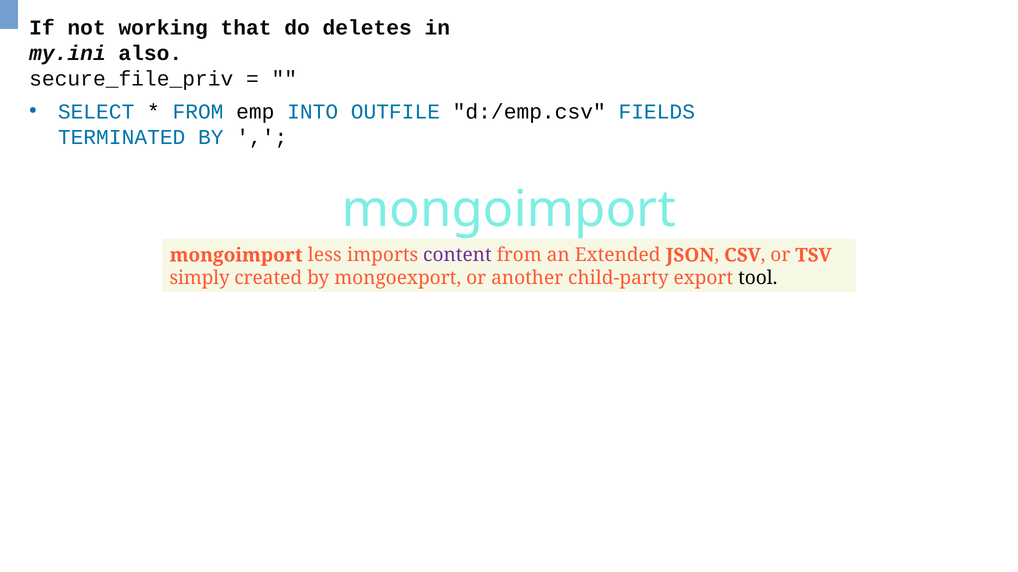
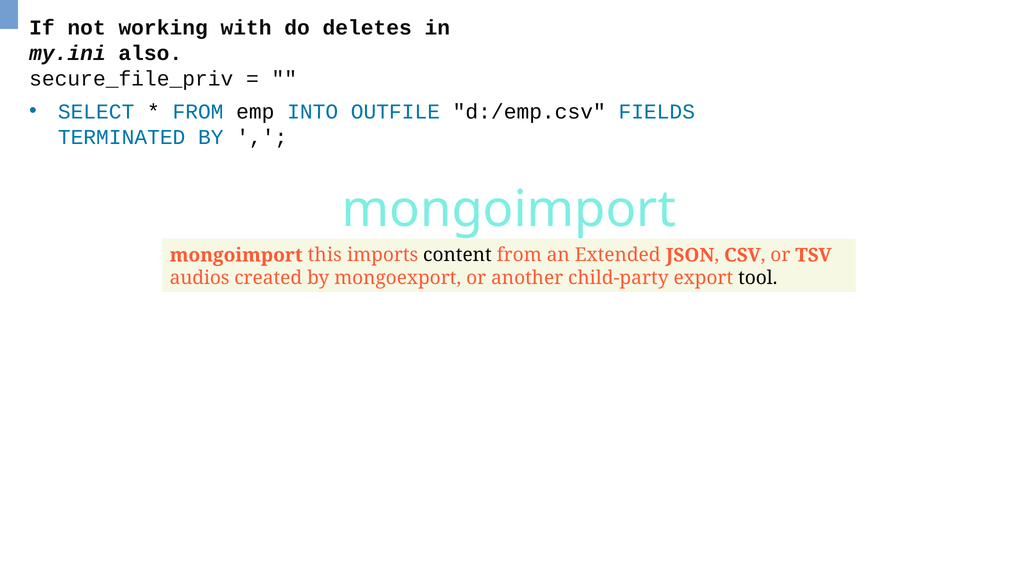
that: that -> with (246, 28)
less: less -> this (325, 255)
content colour: purple -> black (457, 255)
simply: simply -> audios (200, 278)
